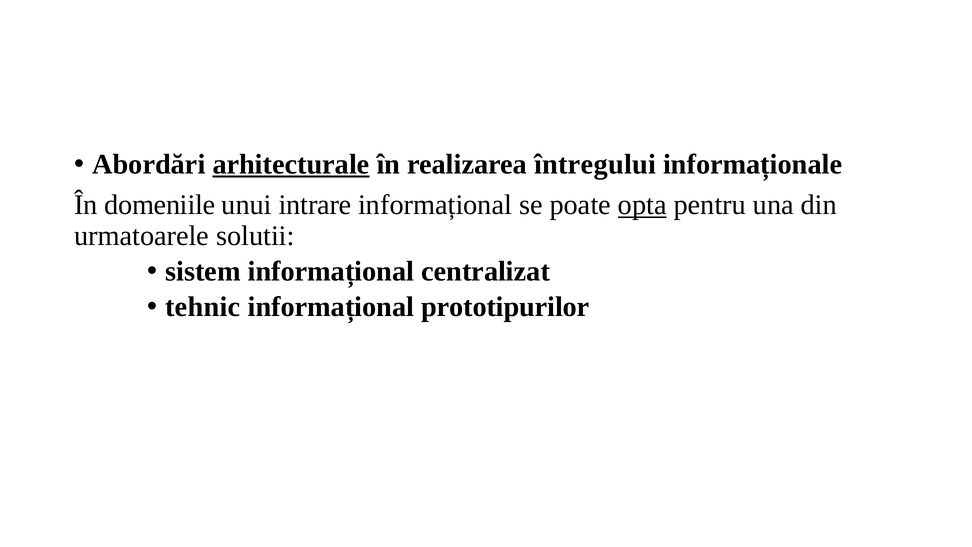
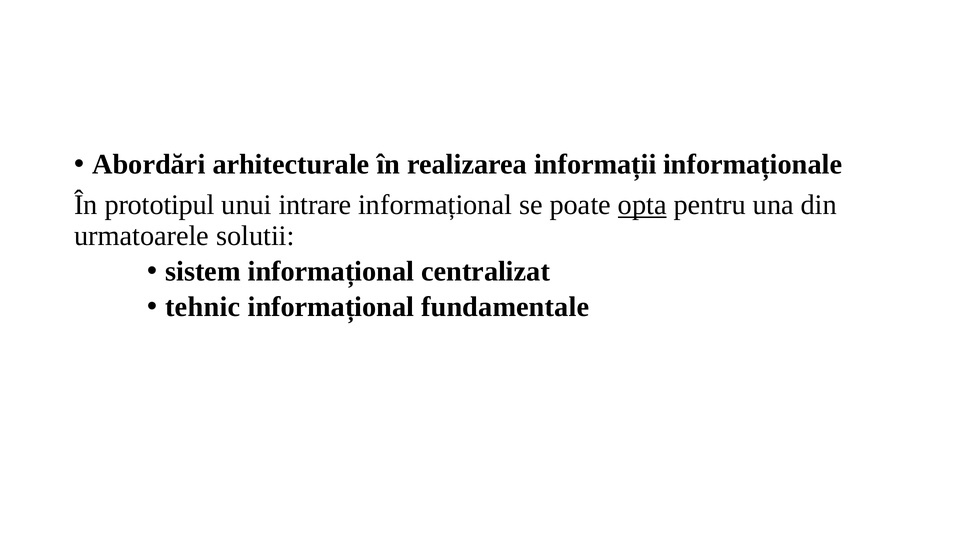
arhitecturale underline: present -> none (291, 164)
întregului: întregului -> informații (595, 164)
domeniile: domeniile -> prototipul (160, 205)
prototipurilor: prototipurilor -> fundamentale (505, 307)
